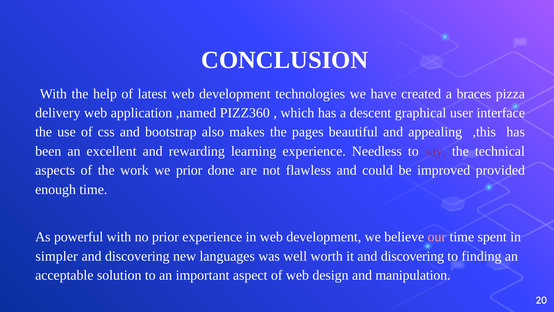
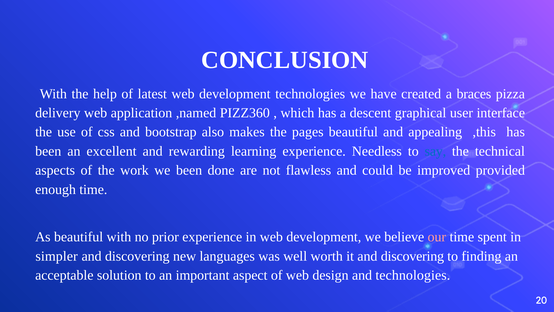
say colour: purple -> blue (435, 151)
we prior: prior -> been (189, 170)
As powerful: powerful -> beautiful (79, 237)
and manipulation: manipulation -> technologies (413, 275)
